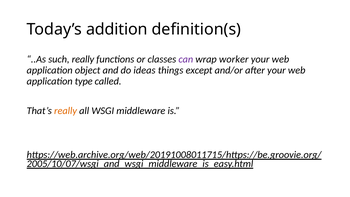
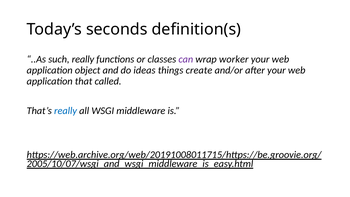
addition: addition -> seconds (117, 29)
except: except -> create (199, 70)
type: type -> that (84, 81)
really colour: orange -> blue (66, 111)
